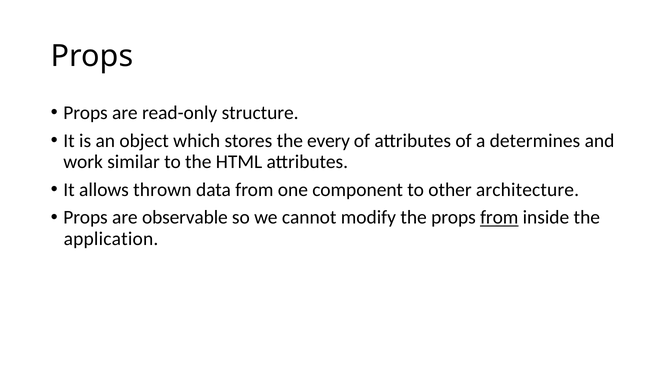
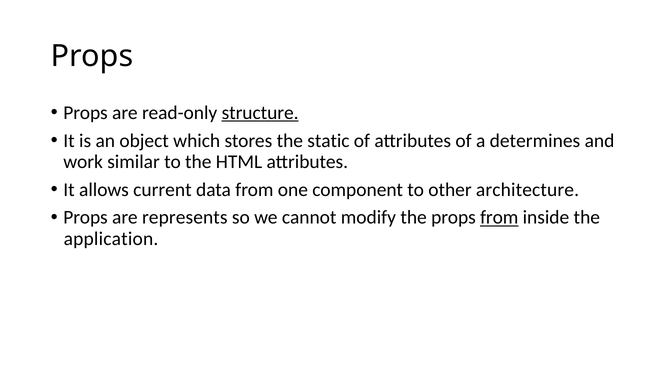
structure underline: none -> present (260, 113)
every: every -> static (328, 141)
thrown: thrown -> current (162, 190)
observable: observable -> represents (185, 218)
